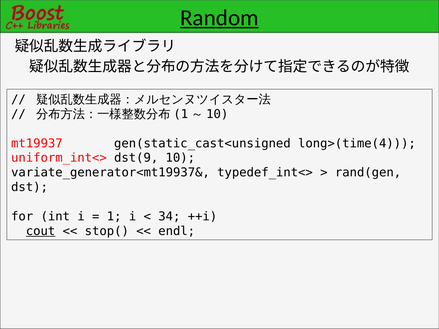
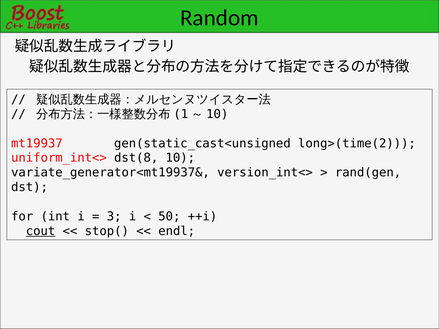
Random underline: present -> none (219, 18)
long>(time(4: long>(time(4 -> long>(time(2 (357, 143)
dst(9: dst(9 -> dst(8 (136, 158)
typedef_int<>: typedef_int<> -> version_int<> (265, 173)
1: 1 -> 3 (114, 217)
34: 34 -> 50 (169, 217)
